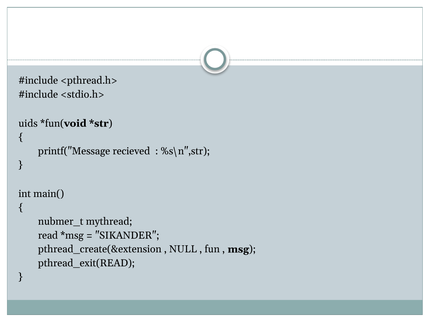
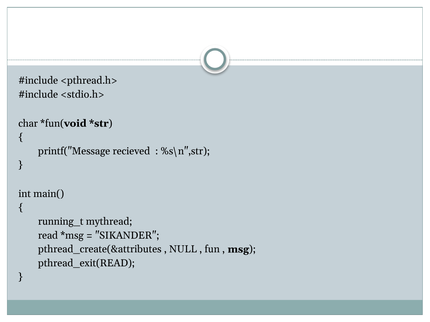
uids: uids -> char (28, 124)
nubmer_t: nubmer_t -> running_t (61, 222)
pthread_create(&extension: pthread_create(&extension -> pthread_create(&attributes (100, 250)
